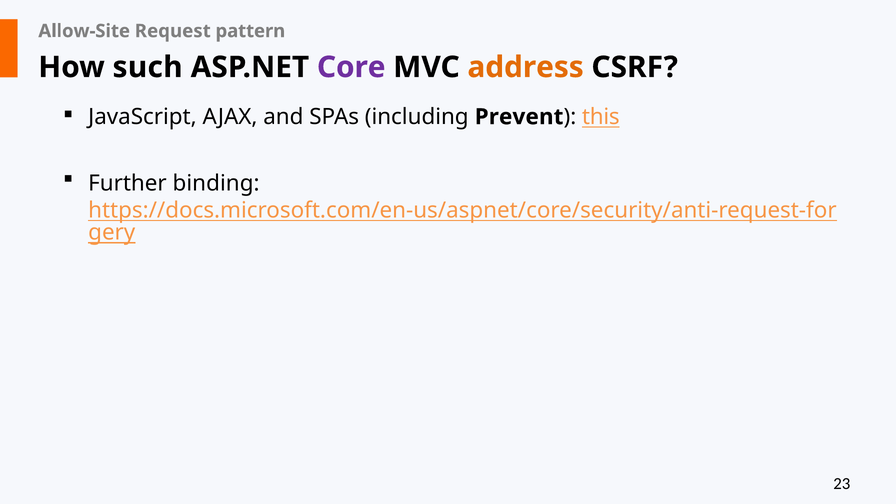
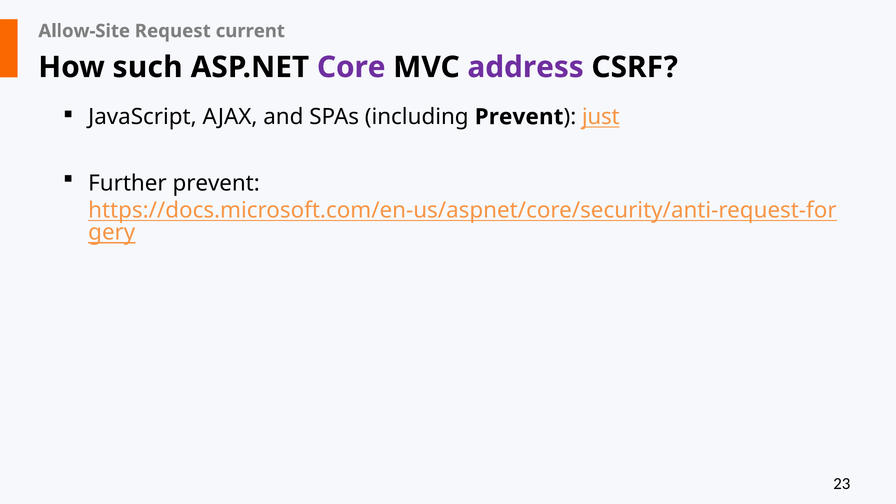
pattern: pattern -> current (250, 31)
address colour: orange -> purple (526, 67)
this: this -> just (601, 117)
Further binding: binding -> prevent (216, 183)
